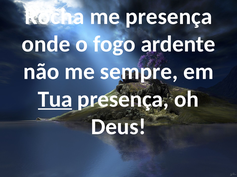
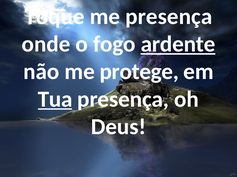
Rocha: Rocha -> Toque (55, 17)
ardente underline: none -> present (178, 44)
sempre: sempre -> protege (139, 72)
